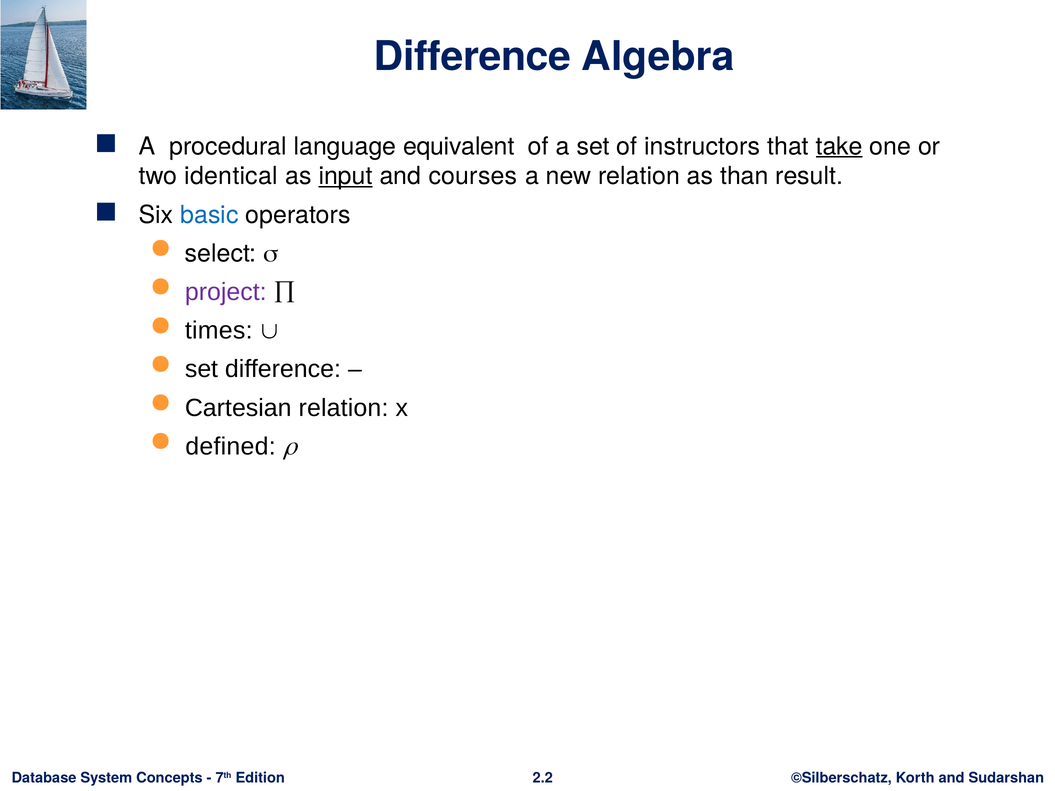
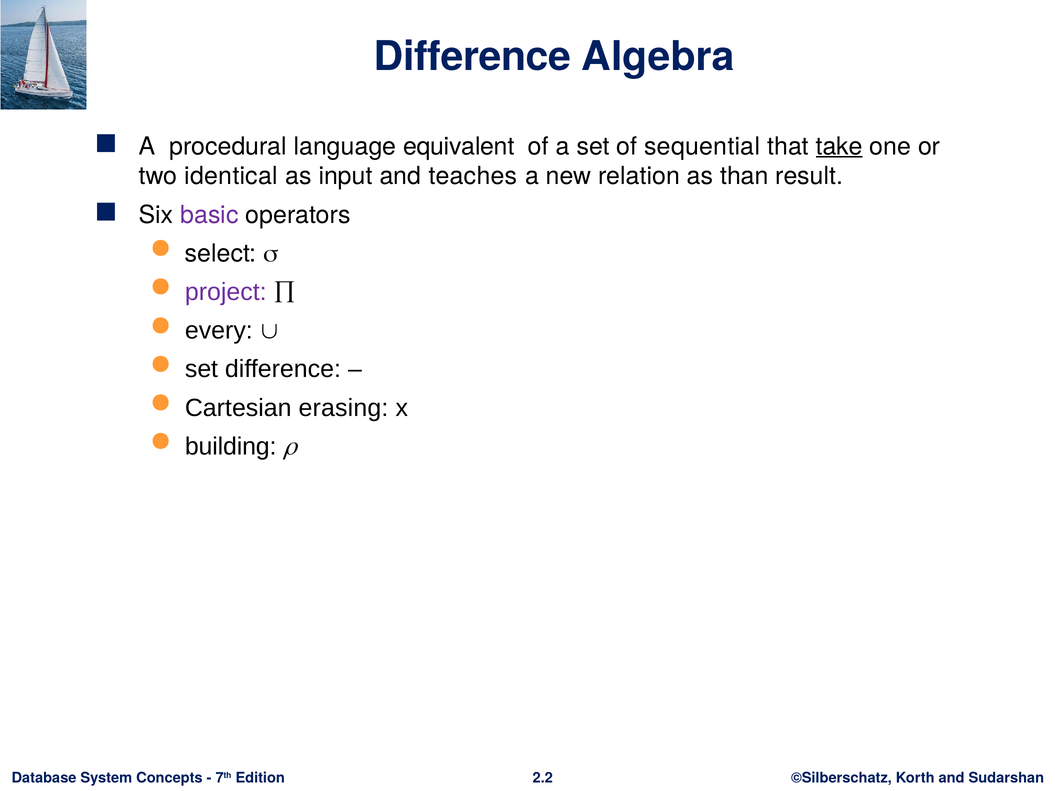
instructors: instructors -> sequential (702, 146)
input underline: present -> none (346, 176)
courses: courses -> teaches (473, 176)
basic colour: blue -> purple (209, 215)
times: times -> every (219, 331)
Cartesian relation: relation -> erasing (343, 408)
defined: defined -> building (231, 447)
